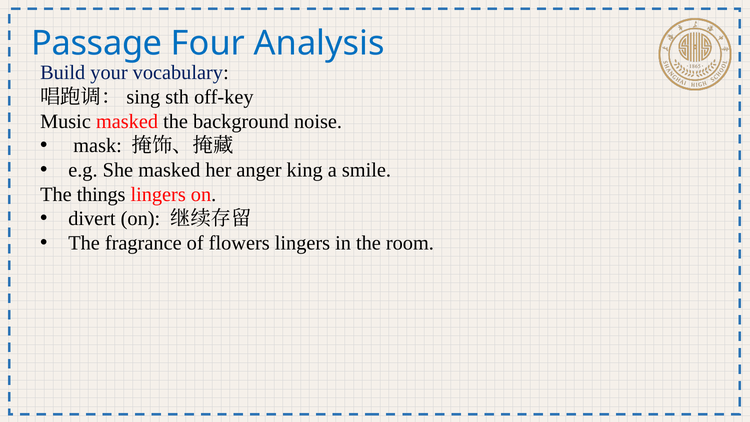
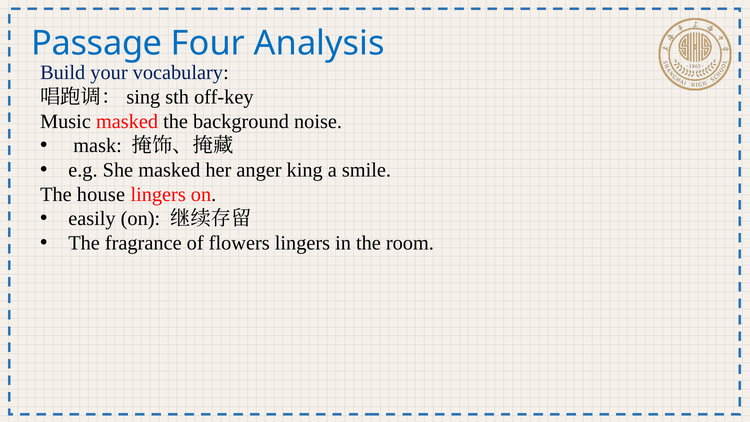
things: things -> house (101, 194)
divert: divert -> easily (92, 219)
